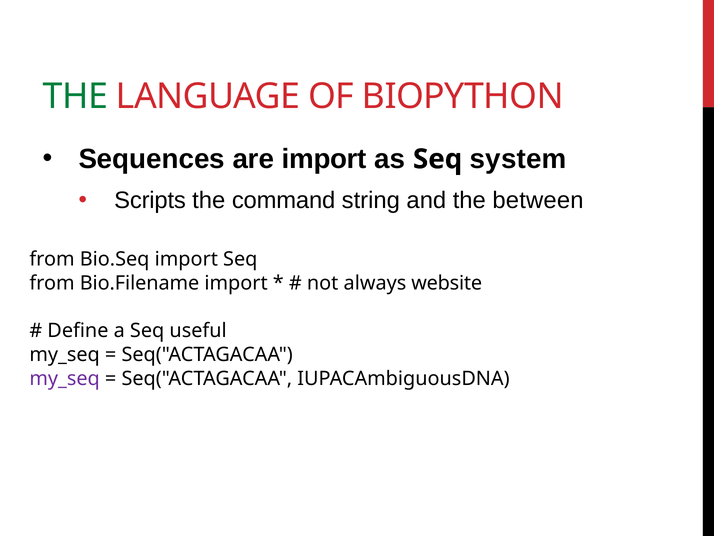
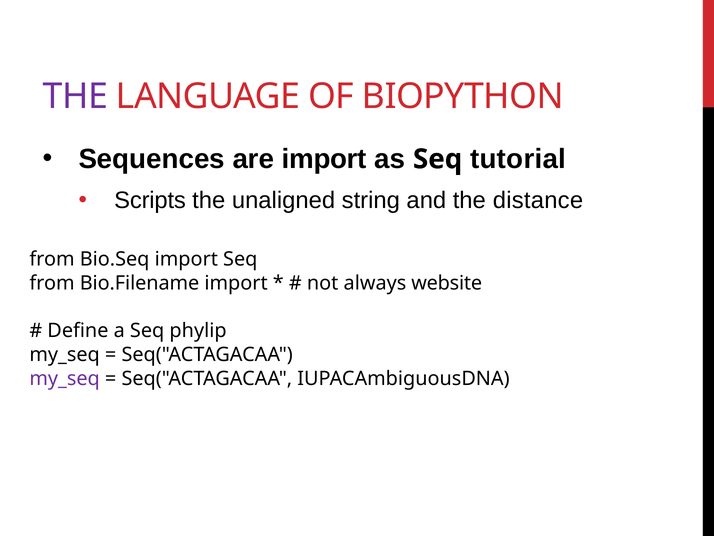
THE colour: green -> purple (76, 97)
system: system -> tutorial (518, 159)
command: command -> unaligned (284, 200)
between: between -> distance (538, 200)
useful: useful -> phylip (198, 331)
